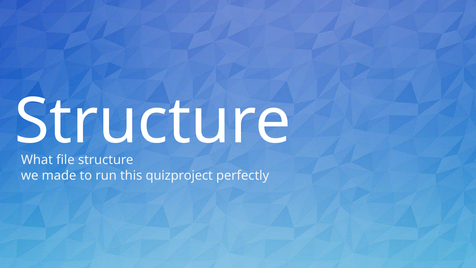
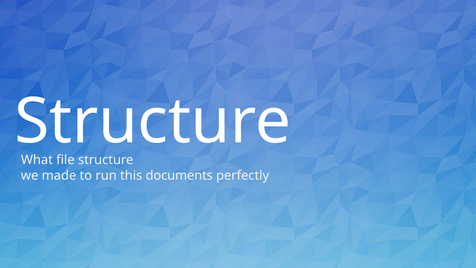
quizproject: quizproject -> documents (179, 175)
